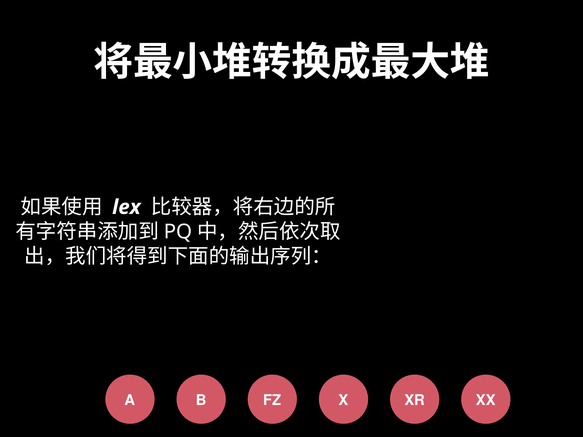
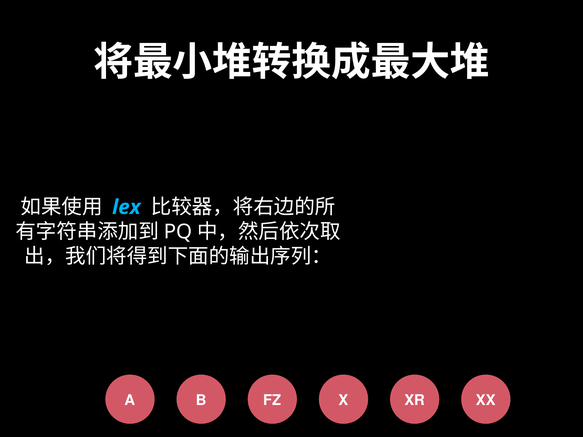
lex colour: white -> light blue (126, 207)
